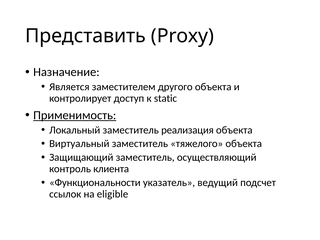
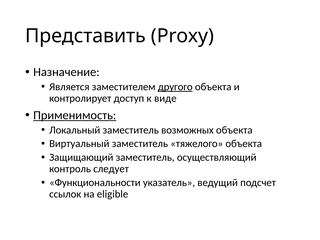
другого underline: none -> present (175, 87)
static: static -> виде (165, 98)
реализация: реализация -> возможных (187, 130)
клиента: клиента -> следует (111, 169)
